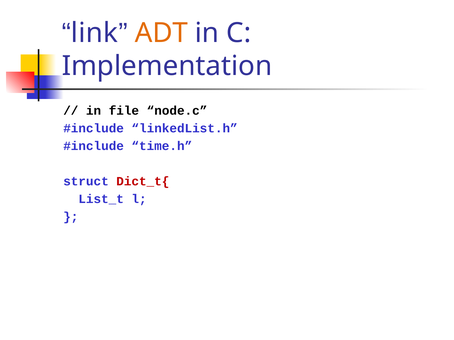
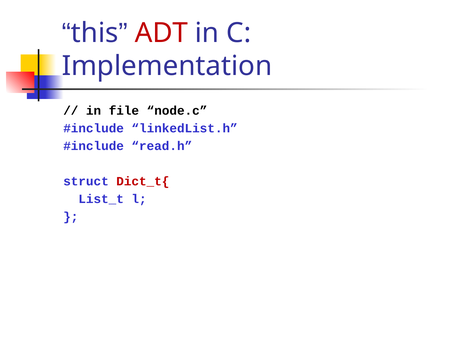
link: link -> this (95, 33)
ADT colour: orange -> red (161, 33)
time.h: time.h -> read.h (162, 146)
